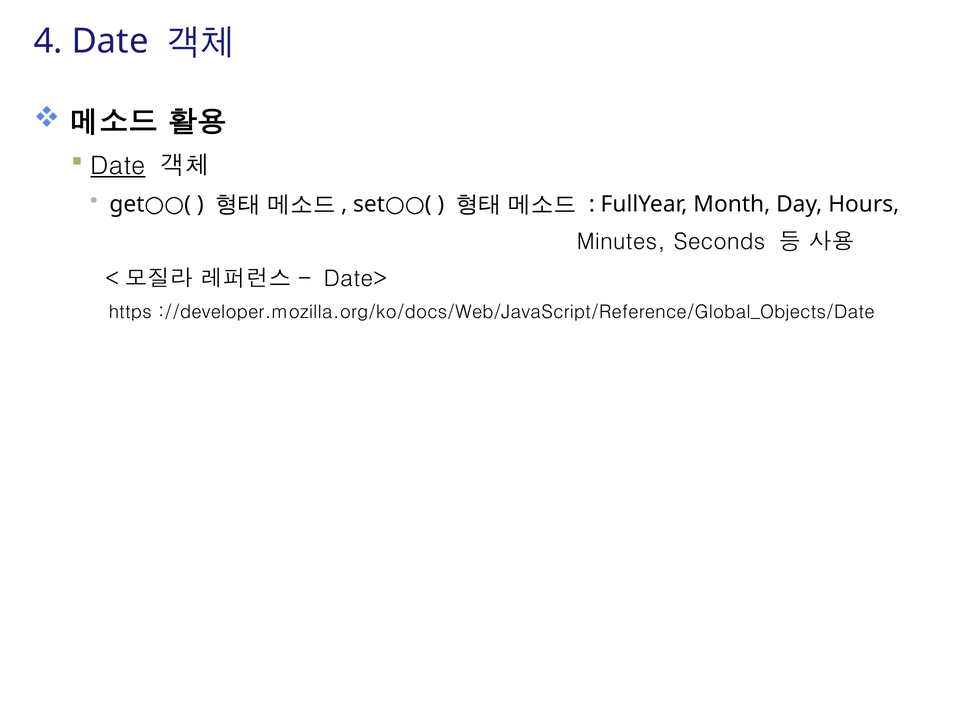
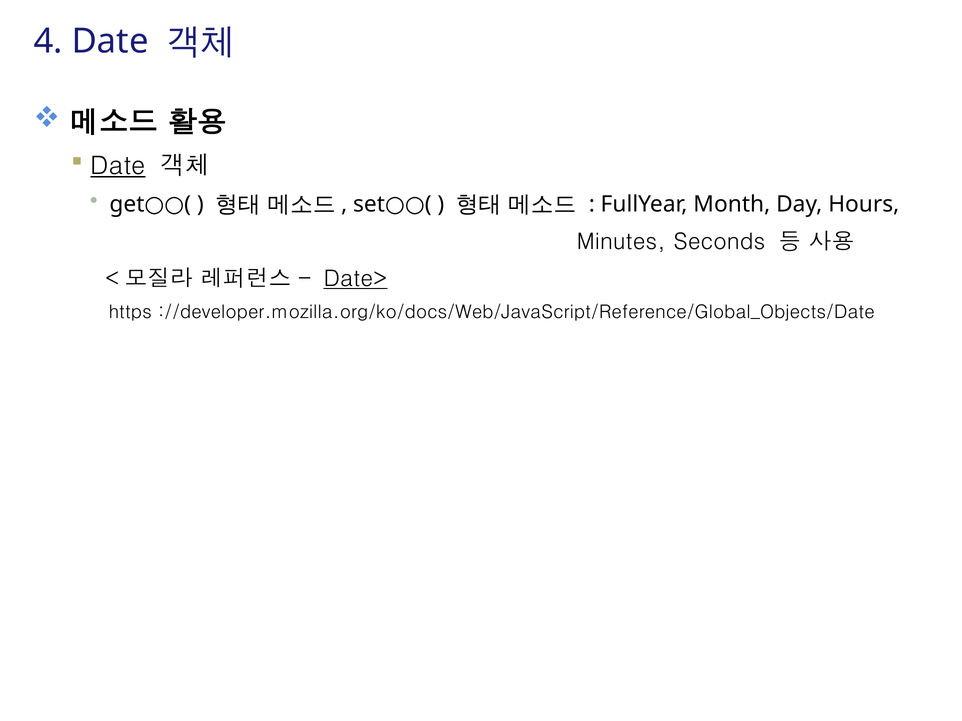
Date> underline: none -> present (355, 279)
